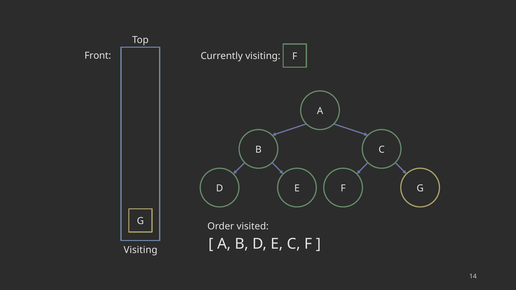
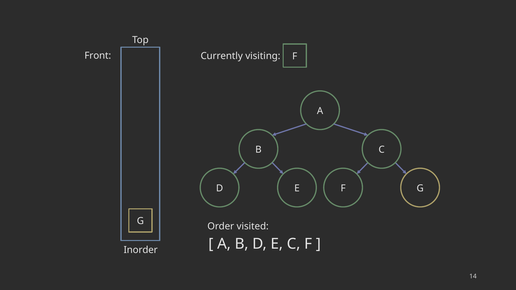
Visiting: Visiting -> Inorder (141, 250)
